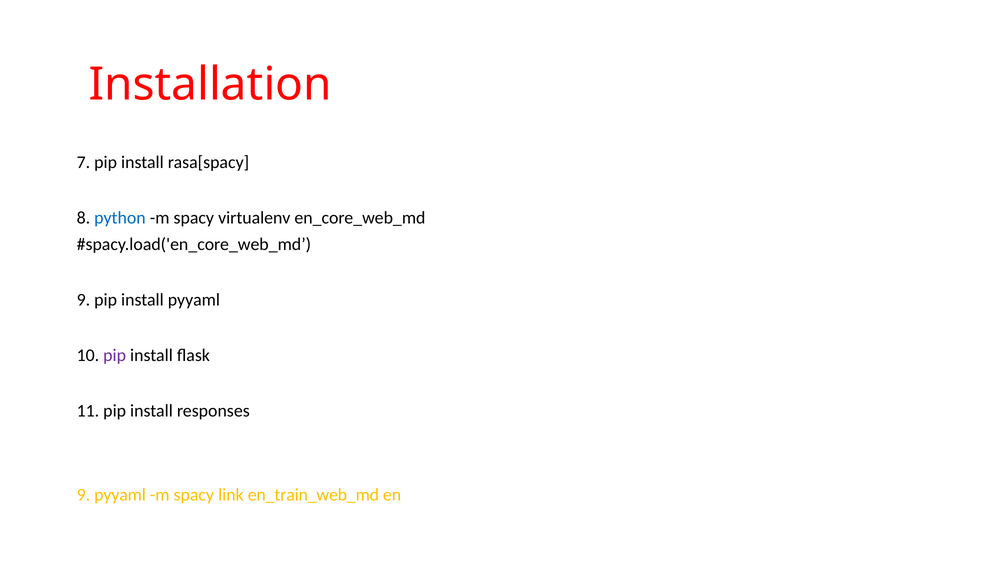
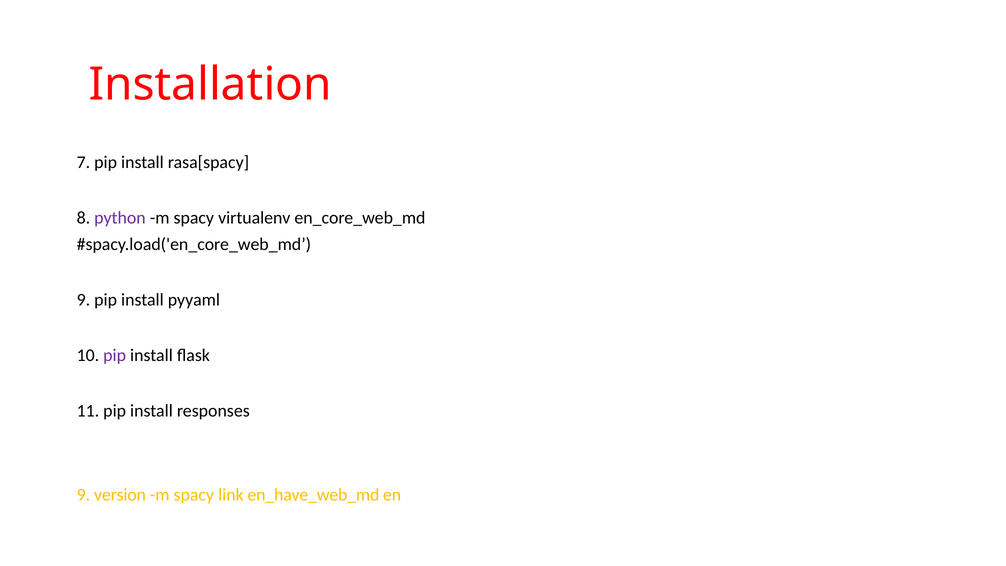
python colour: blue -> purple (120, 218)
9 pyyaml: pyyaml -> version (120, 495)
en_train_web_md: en_train_web_md -> en_have_web_md (313, 495)
